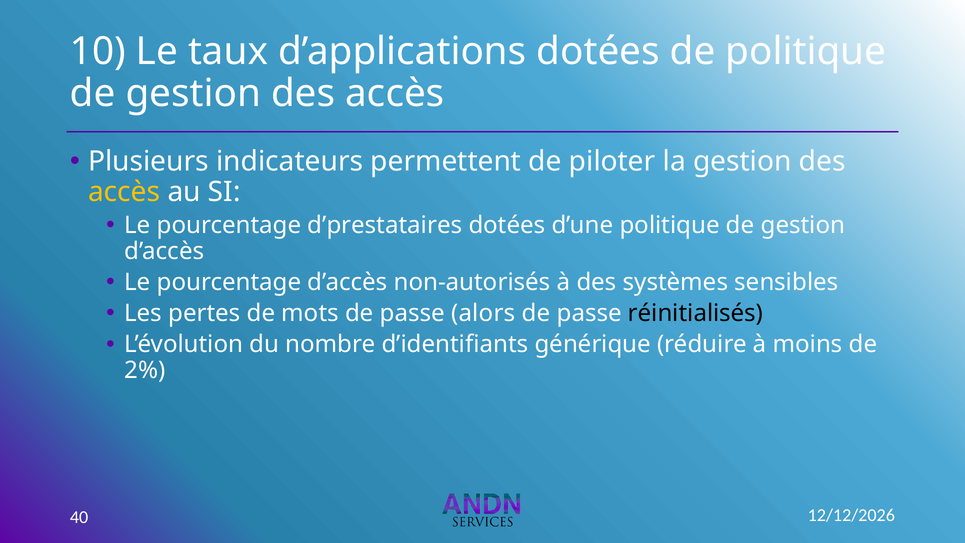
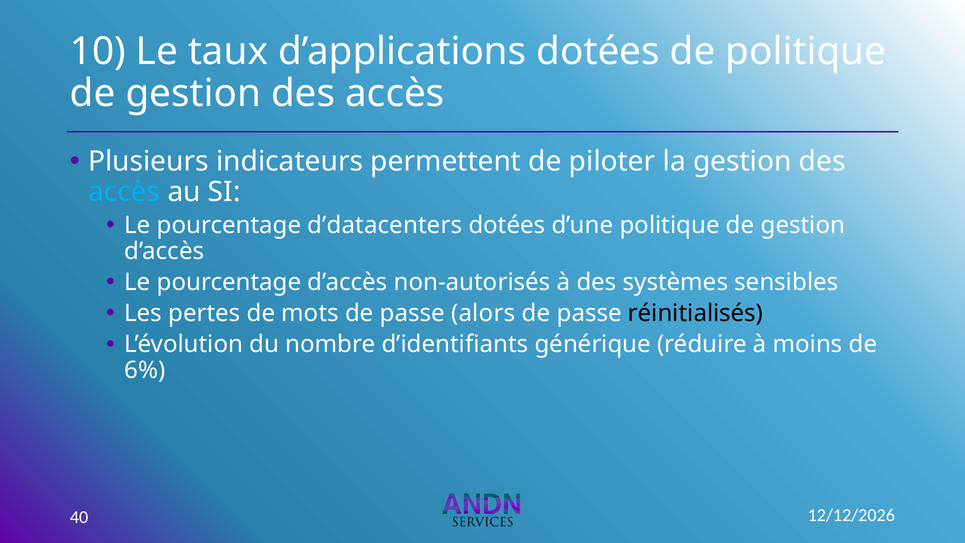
accès colour: yellow -> light blue (124, 192)
d’prestataires: d’prestataires -> d’datacenters (385, 225)
2%: 2% -> 6% (145, 370)
